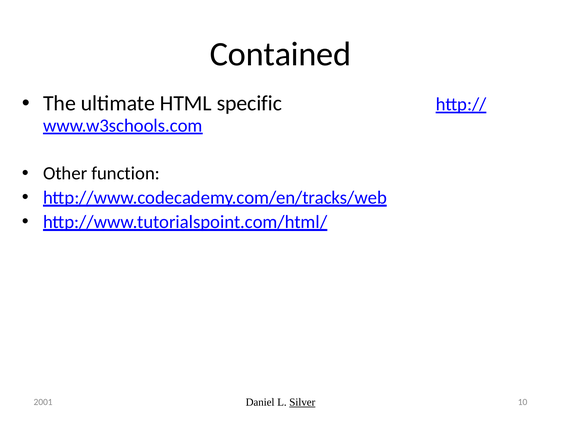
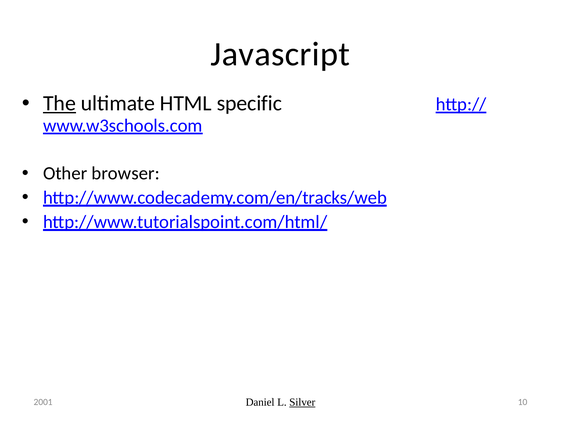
Contained: Contained -> Javascript (280, 54)
The underline: none -> present (59, 103)
function: function -> browser (126, 173)
